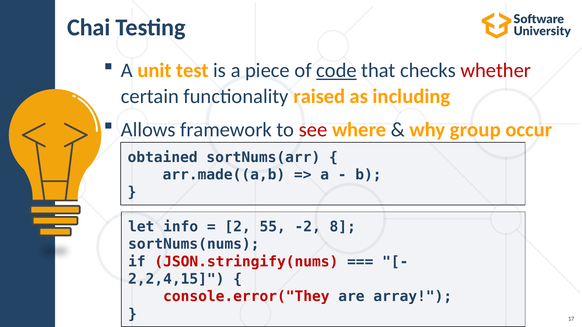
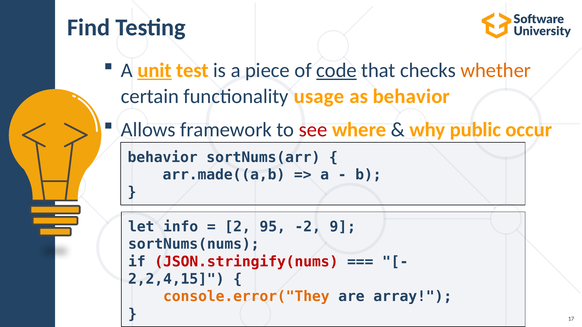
Chai: Chai -> Find (89, 28)
unit underline: none -> present (154, 71)
whether colour: red -> orange (496, 71)
raised: raised -> usage (319, 97)
as including: including -> behavior (411, 97)
group: group -> public (475, 130)
obtained: obtained -> behavior (163, 157)
55: 55 -> 95 (273, 227)
8: 8 -> 9 (343, 227)
console.error("They colour: red -> orange (246, 297)
